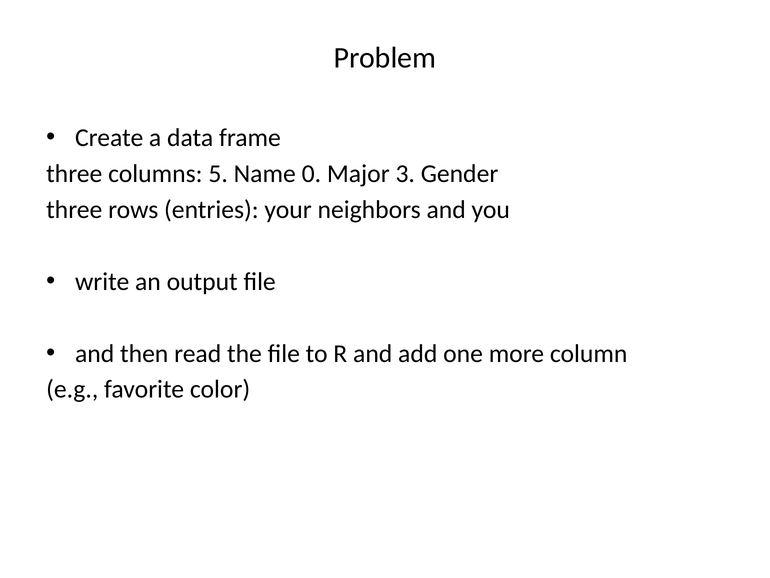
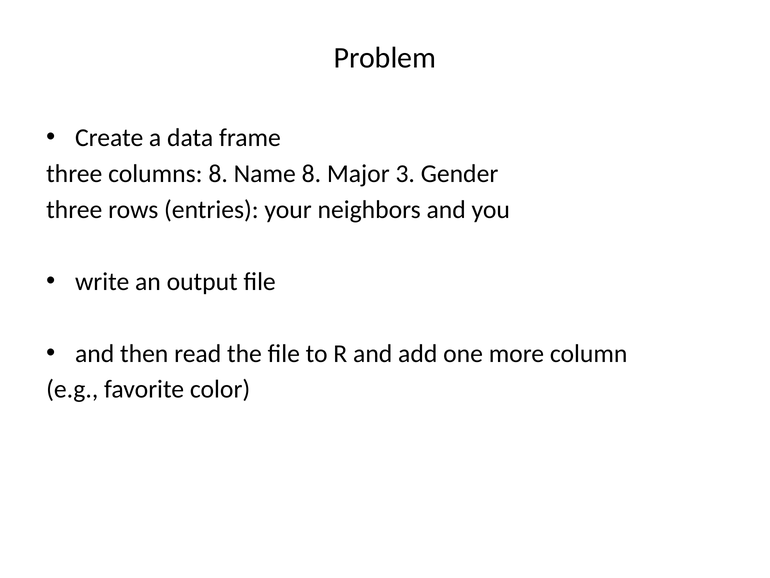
columns 5: 5 -> 8 (218, 174)
Name 0: 0 -> 8 (311, 174)
